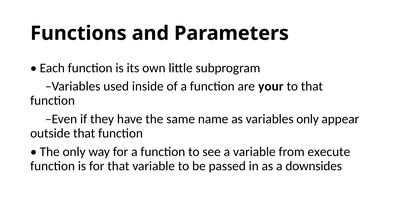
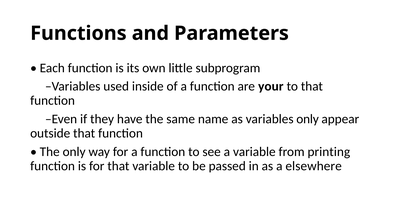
execute: execute -> printing (329, 152)
downsides: downsides -> elsewhere (314, 166)
